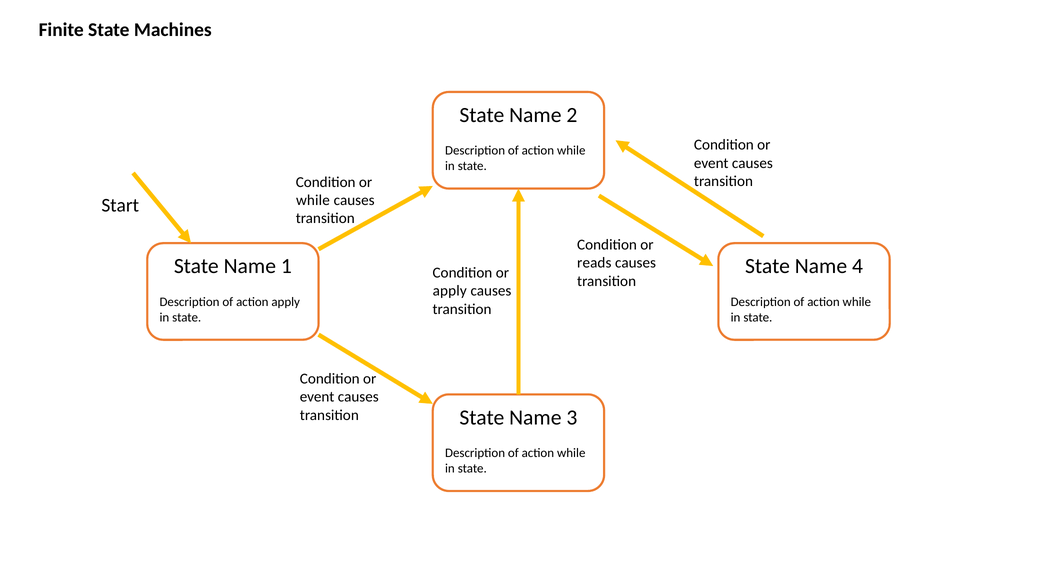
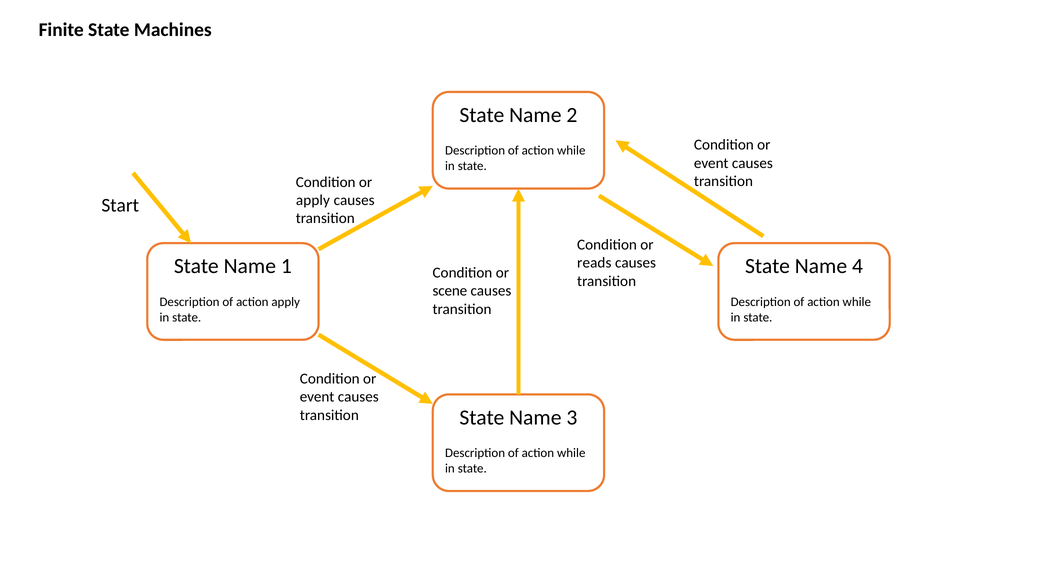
while: while -> apply (313, 200)
apply: apply -> scene (450, 291)
